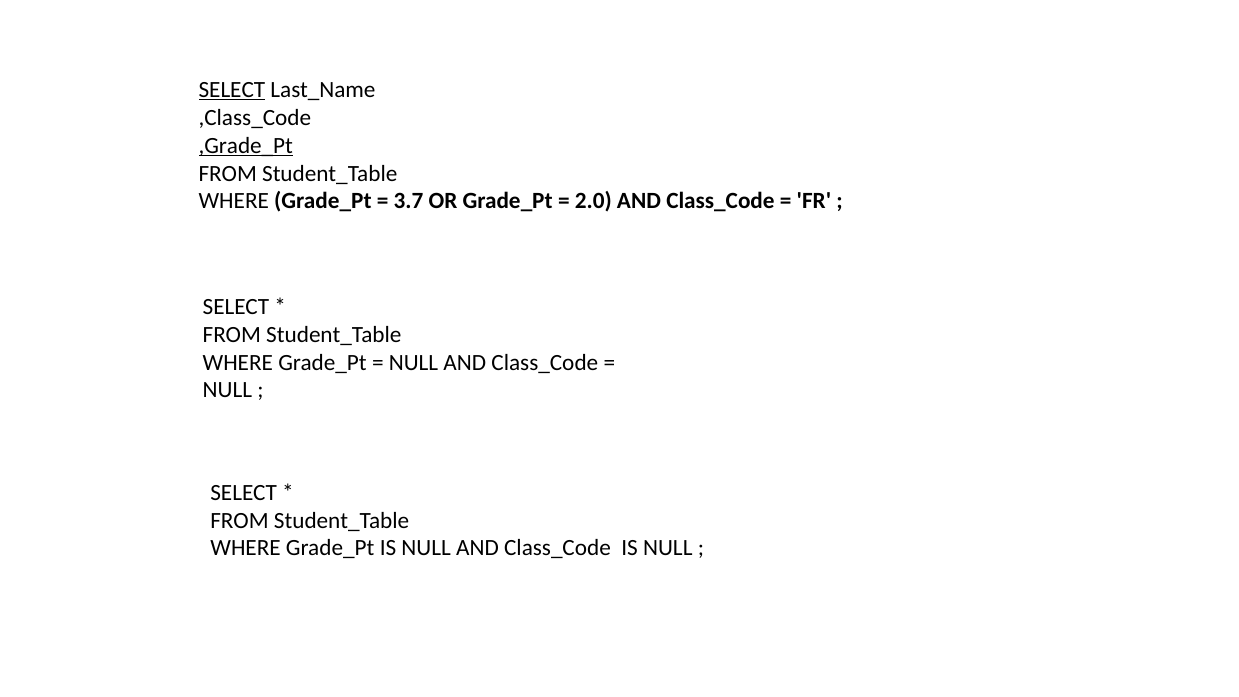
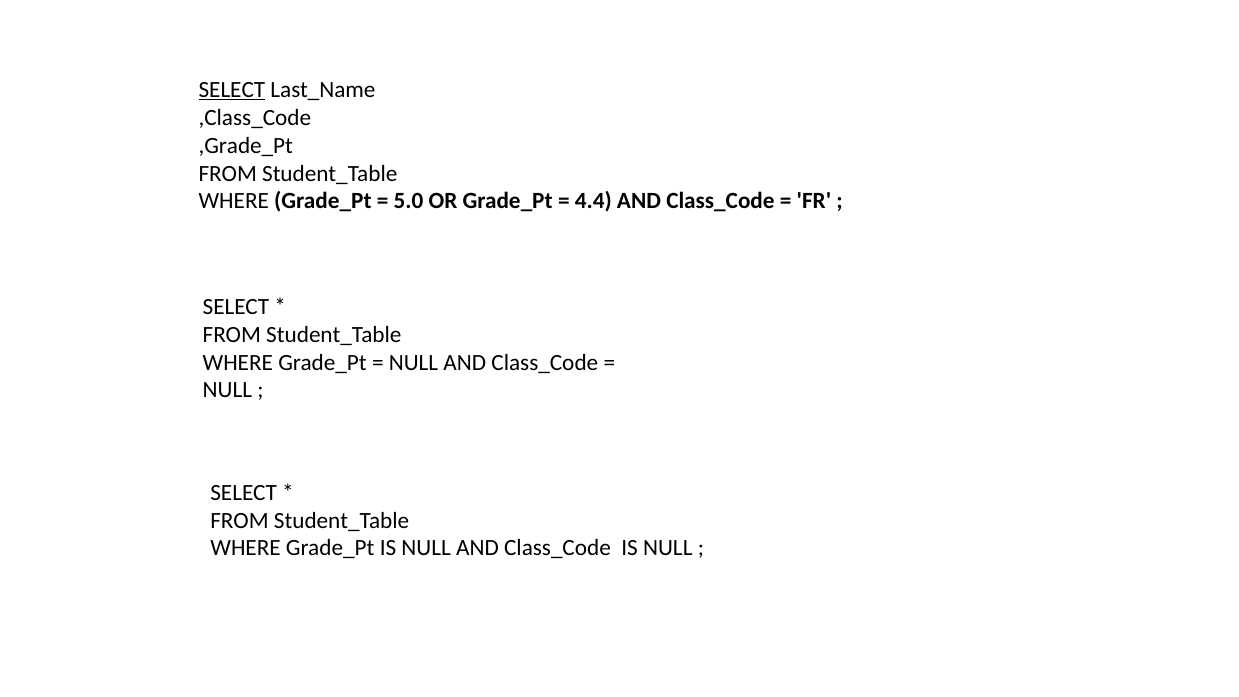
,Grade_Pt underline: present -> none (246, 146)
3.7: 3.7 -> 5.0 (408, 201)
2.0: 2.0 -> 4.4 (593, 201)
